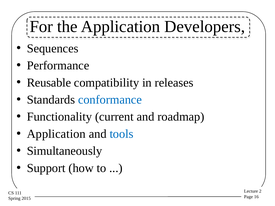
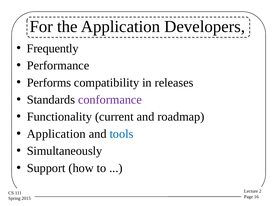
Sequences: Sequences -> Frequently (53, 48)
Reusable: Reusable -> Performs (49, 83)
conformance colour: blue -> purple (110, 100)
